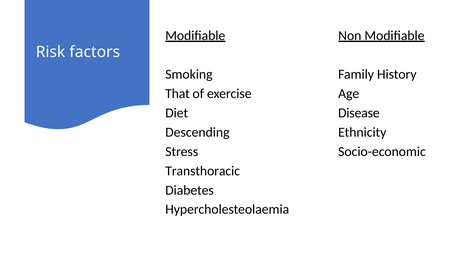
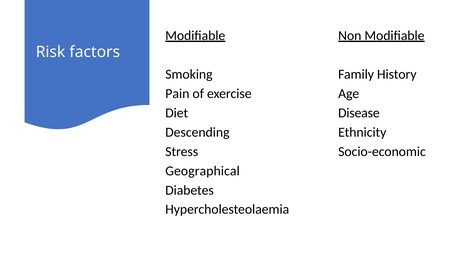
That: That -> Pain (177, 93)
Transthoracic: Transthoracic -> Geographical (203, 171)
